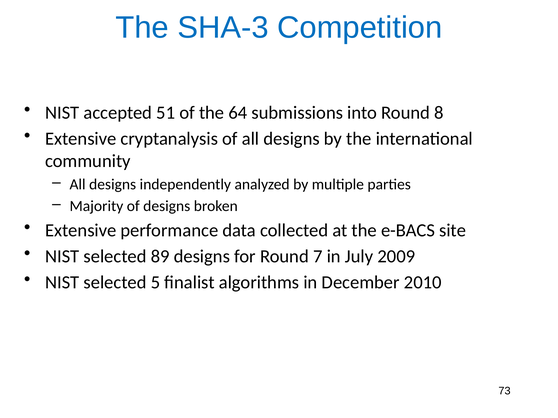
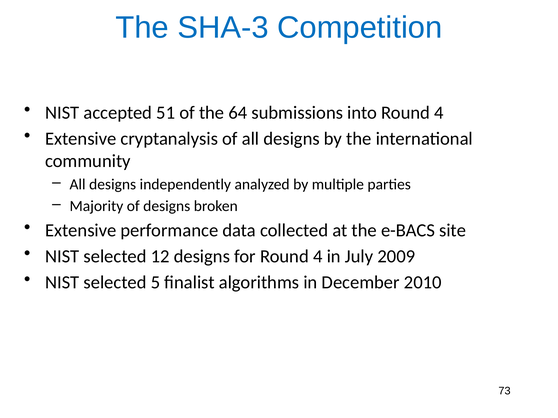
into Round 8: 8 -> 4 (439, 113)
89: 89 -> 12 (160, 257)
for Round 7: 7 -> 4 (318, 257)
